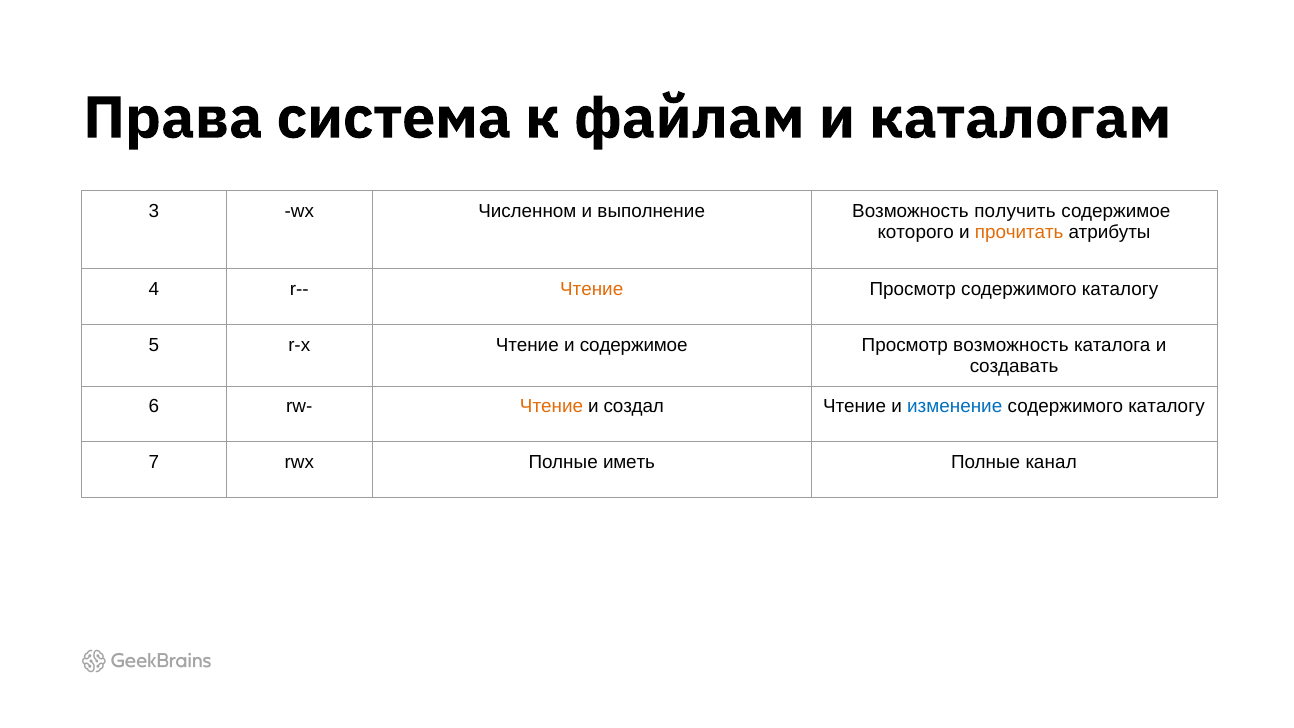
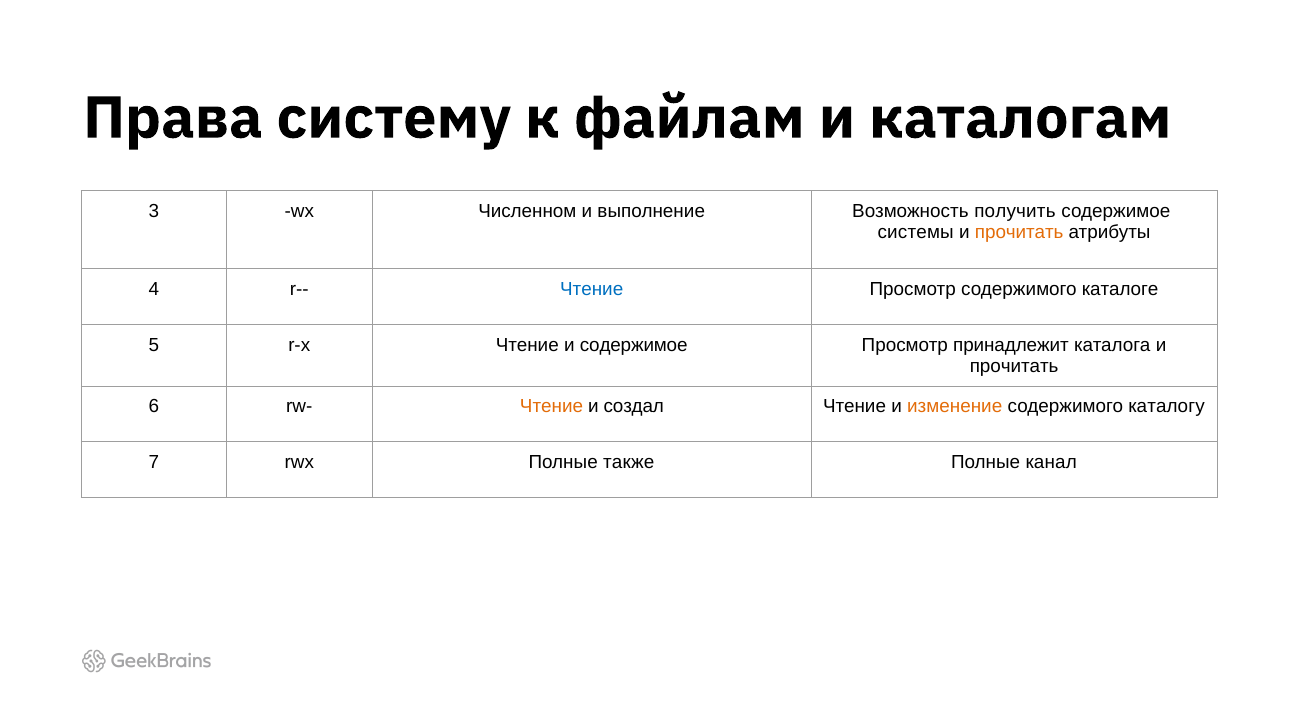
система: система -> систему (394, 118)
которого: которого -> системы (916, 232)
Чтение colour: orange -> blue (592, 289)
Просмотр содержимого каталогу: каталогу -> каталоге (1120, 289)
Просмотр возможность: возможность -> принадлежит (1011, 345)
создавать: создавать -> прочитать (1014, 366)
изменение colour: blue -> orange (955, 407)
иметь: иметь -> также (629, 462)
